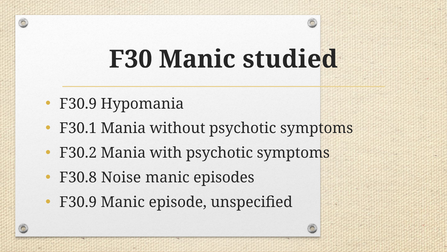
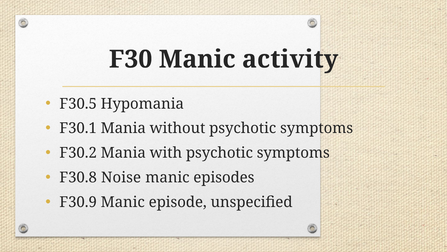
studied: studied -> activity (290, 59)
F30.9: F30.9 -> F30.5 (78, 104)
